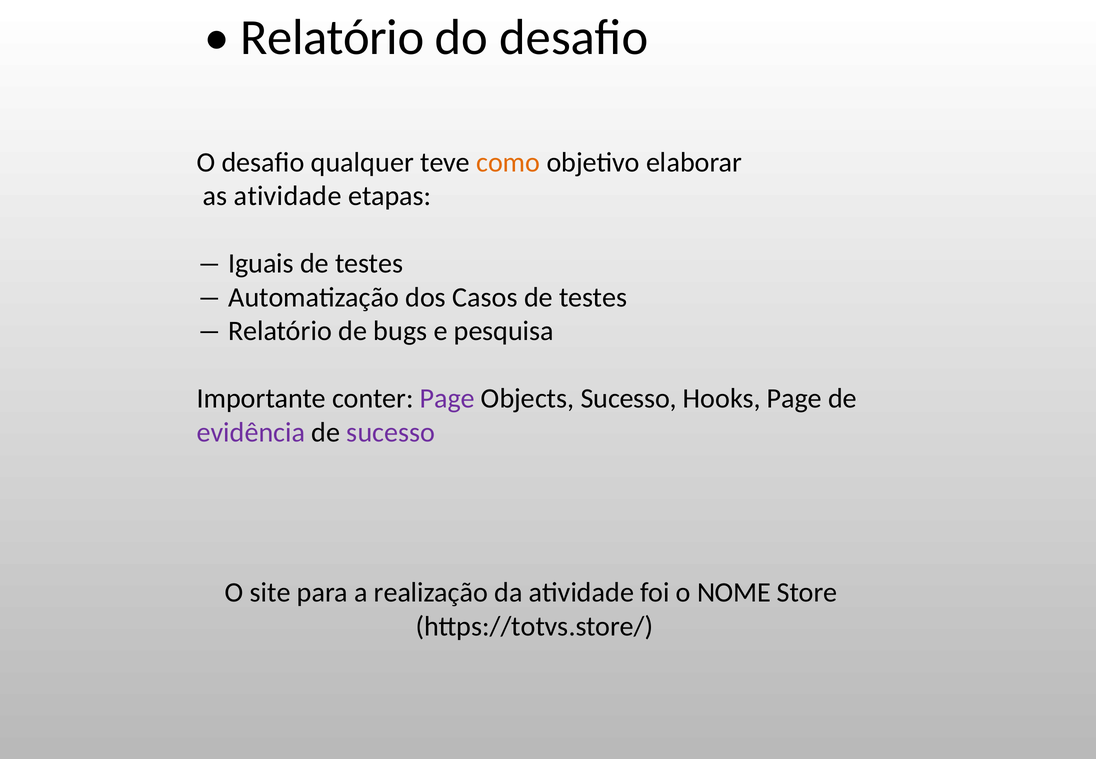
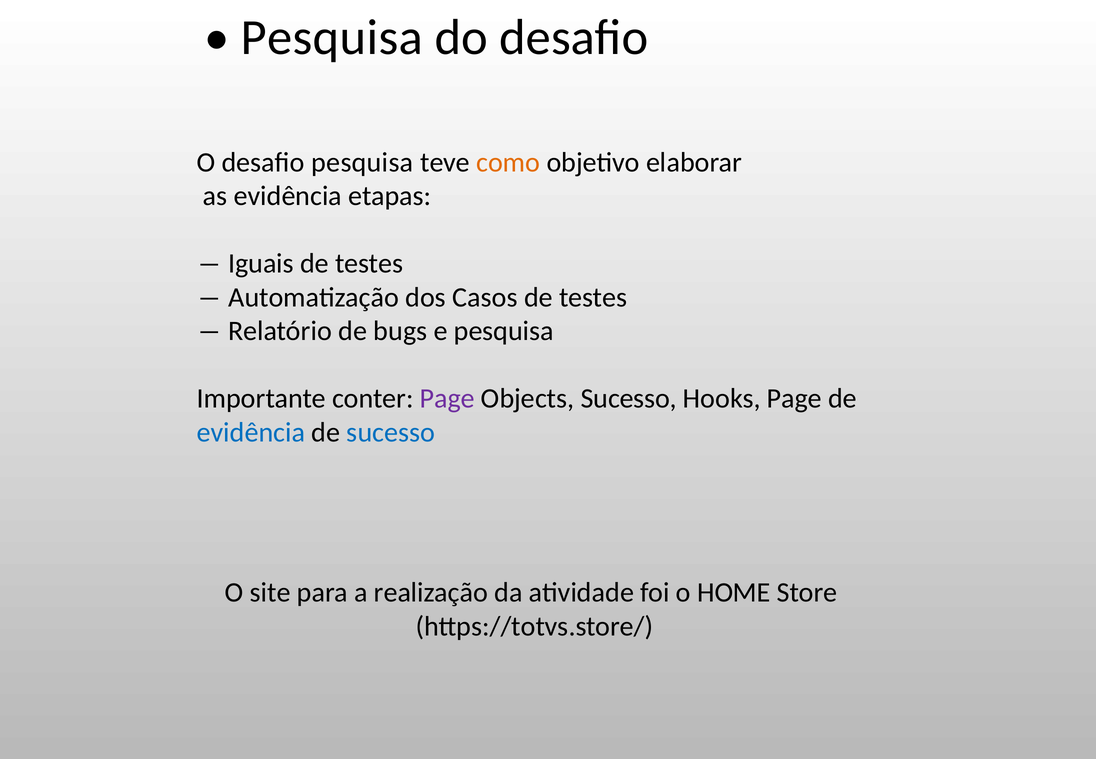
Relatório: Relatório -> Pesquisa (332, 38)
desafio qualquer: qualquer -> pesquisa (362, 162)
as atividade: atividade -> evidência (288, 196)
evidência colour: purple -> blue (251, 432)
sucesso colour: purple -> blue (391, 432)
NOME: NOME -> HOME (734, 592)
